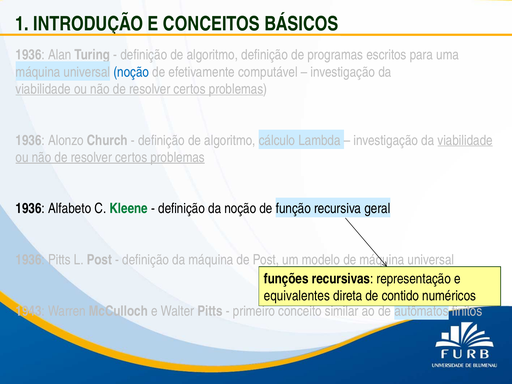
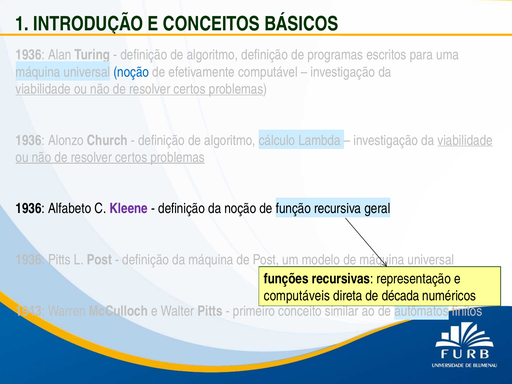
Kleene colour: green -> purple (129, 209)
equivalentes: equivalentes -> computáveis (297, 296)
contido: contido -> década (400, 296)
